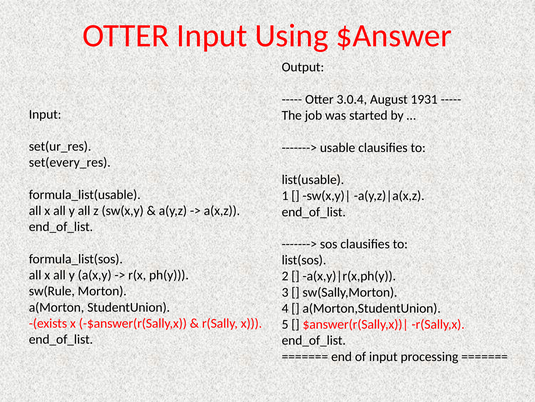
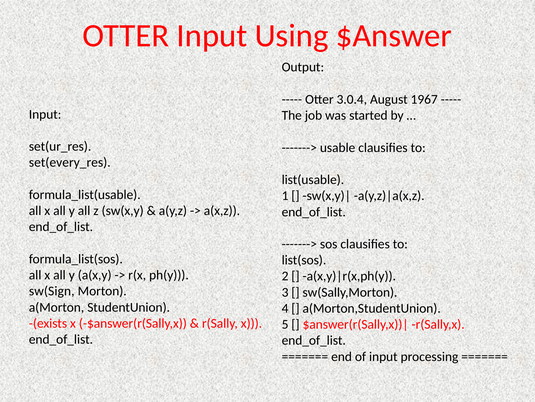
1931: 1931 -> 1967 (424, 99)
sw(Rule: sw(Rule -> sw(Sign (52, 291)
